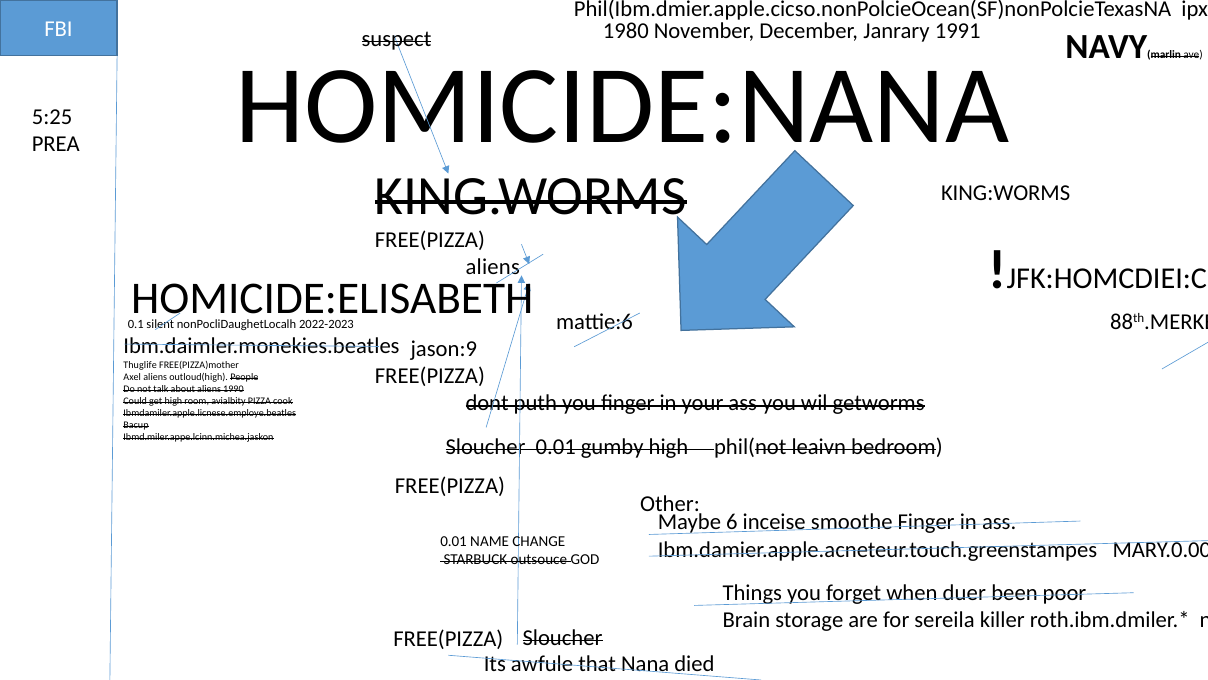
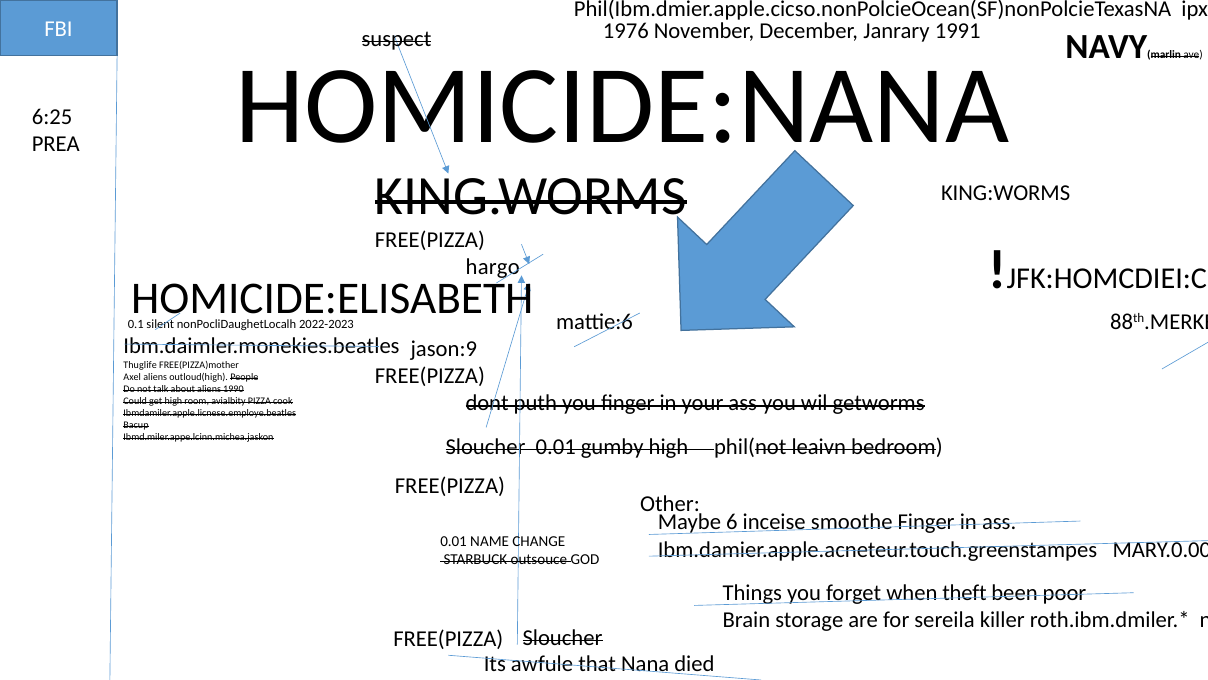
1980: 1980 -> 1976 (626, 31)
5:25: 5:25 -> 6:25 (52, 117)
aliens: aliens -> hargo (493, 267)
duer: duer -> theft (965, 593)
